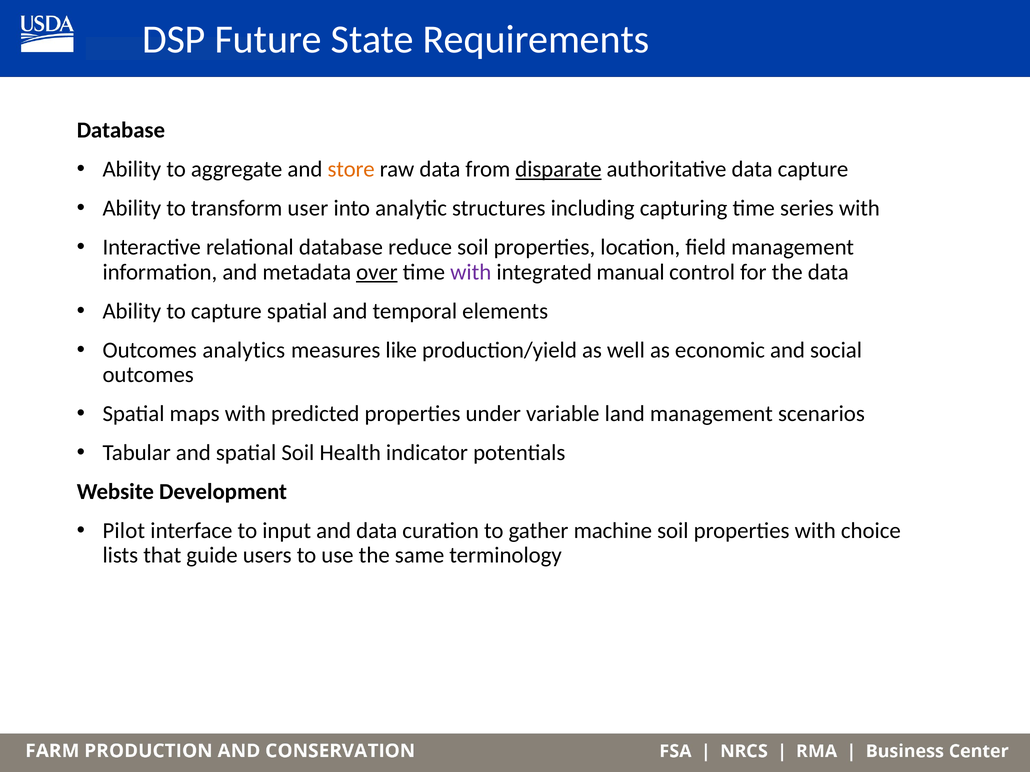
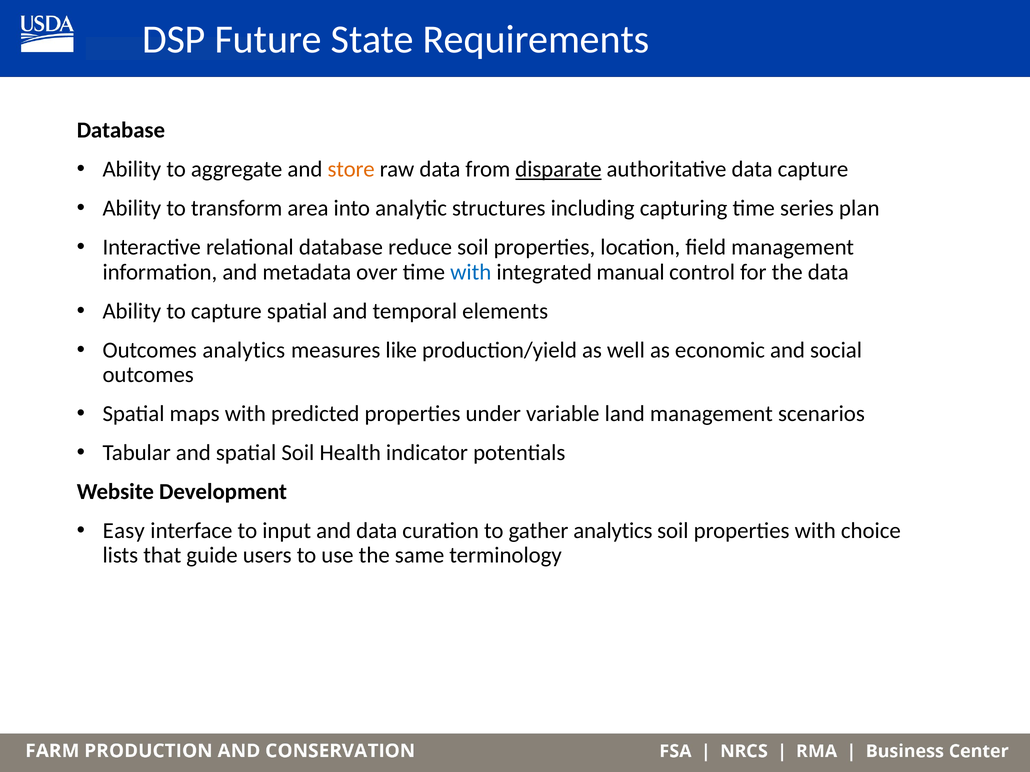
user: user -> area (308, 208)
series with: with -> plan (859, 208)
over underline: present -> none (377, 272)
with colour: purple -> blue (471, 272)
Pilot: Pilot -> Easy (124, 531)
gather machine: machine -> analytics (613, 531)
